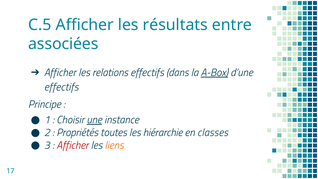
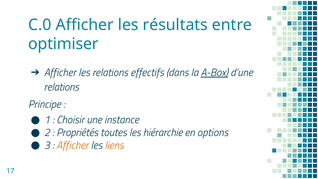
C.5: C.5 -> C.0 (40, 25)
associées: associées -> optimiser (63, 44)
effectifs: effectifs -> relations (61, 87)
une underline: present -> none (94, 120)
classes: classes -> options (213, 132)
Afficher colour: red -> orange (72, 145)
